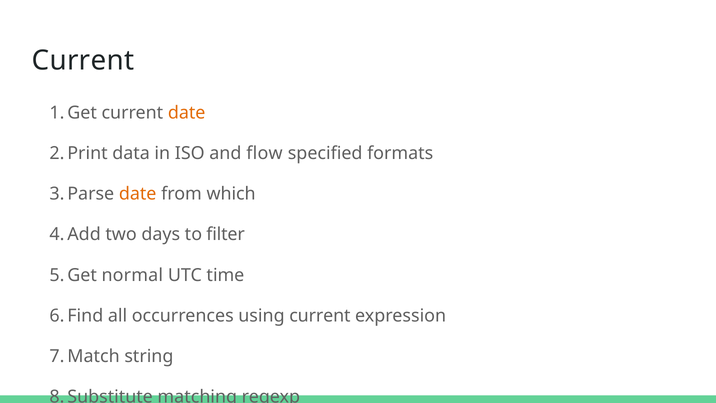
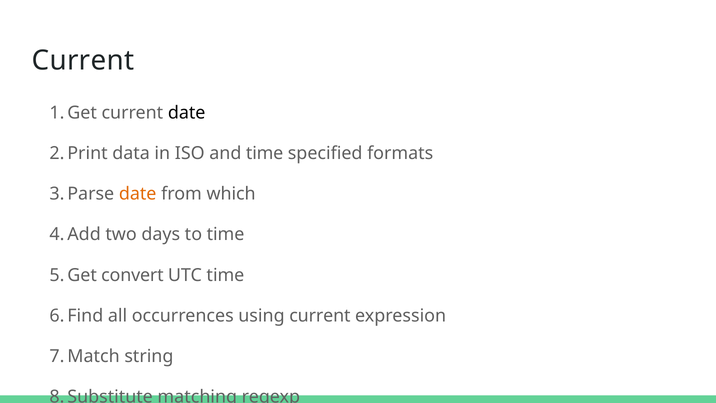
date colour: orange -> black (187, 113)
and flow: flow -> time (265, 153)
to filter: filter -> time (226, 234)
normal: normal -> convert (132, 275)
